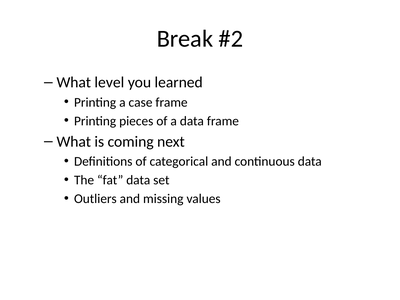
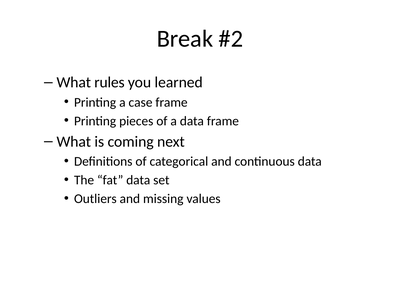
level: level -> rules (109, 82)
